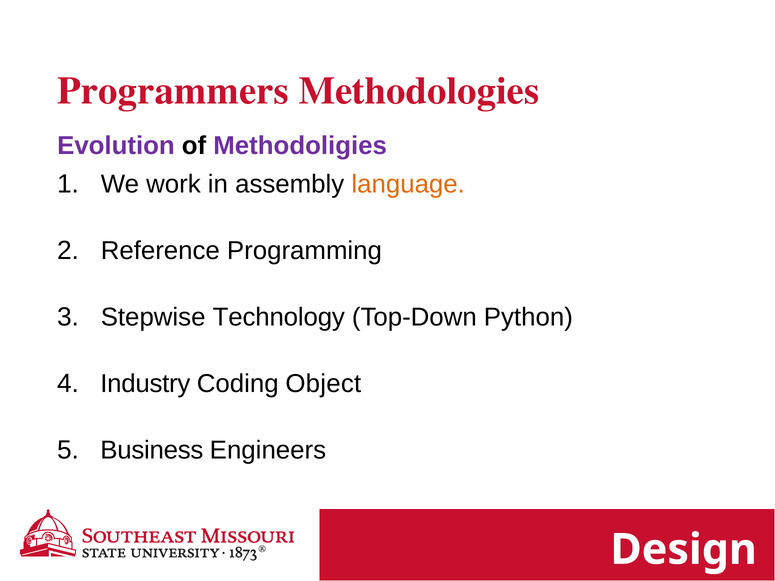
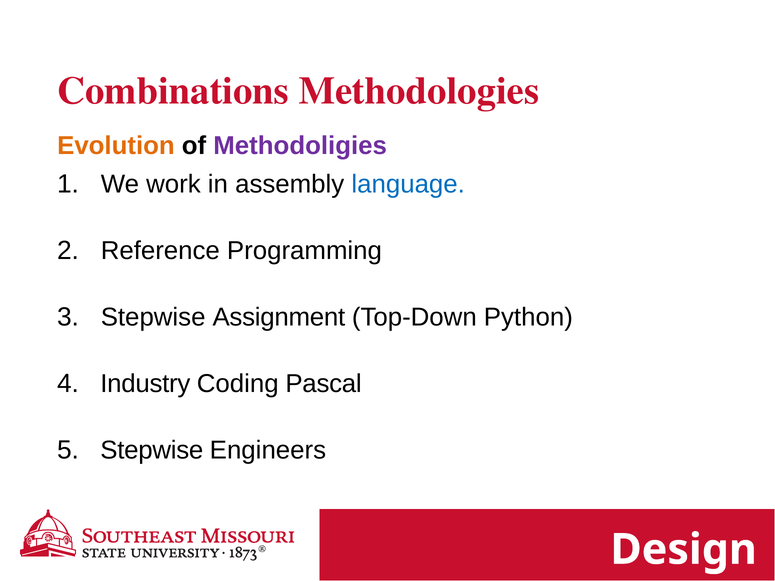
Programmers: Programmers -> Combinations (173, 91)
Evolution colour: purple -> orange (116, 146)
language colour: orange -> blue (408, 184)
Technology: Technology -> Assignment (279, 317)
Object: Object -> Pascal (324, 384)
Business: Business -> Stepwise (152, 451)
